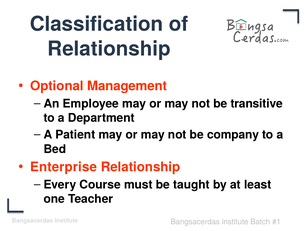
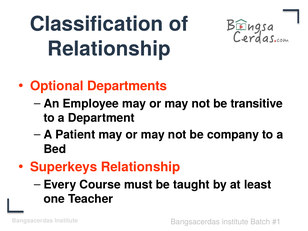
Management: Management -> Departments (127, 86)
Enterprise: Enterprise -> Superkeys (64, 167)
